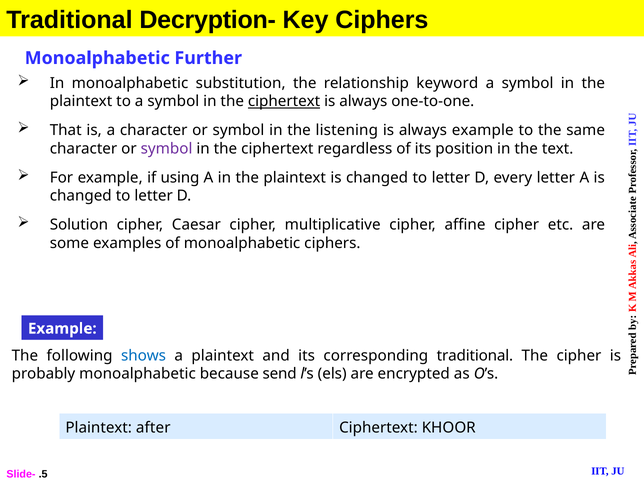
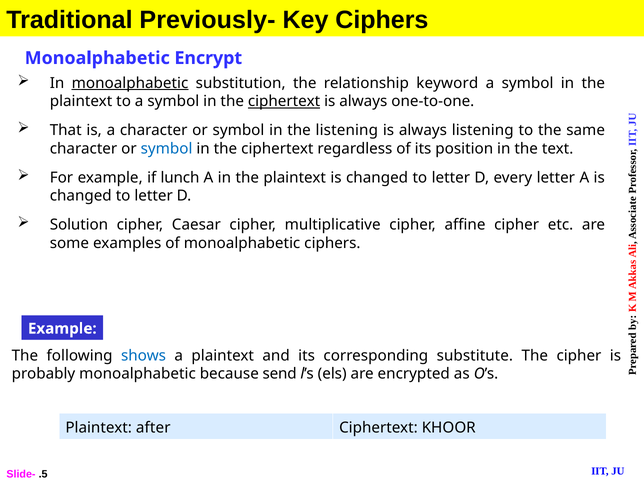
Decryption-: Decryption- -> Previously- (207, 20)
Further: Further -> Encrypt (208, 58)
monoalphabetic underline: none -> present (130, 83)
always example: example -> listening (483, 130)
symbol colour: purple -> blue (167, 149)
using: using -> lunch (180, 178)
corresponding traditional: traditional -> substitute (475, 356)
